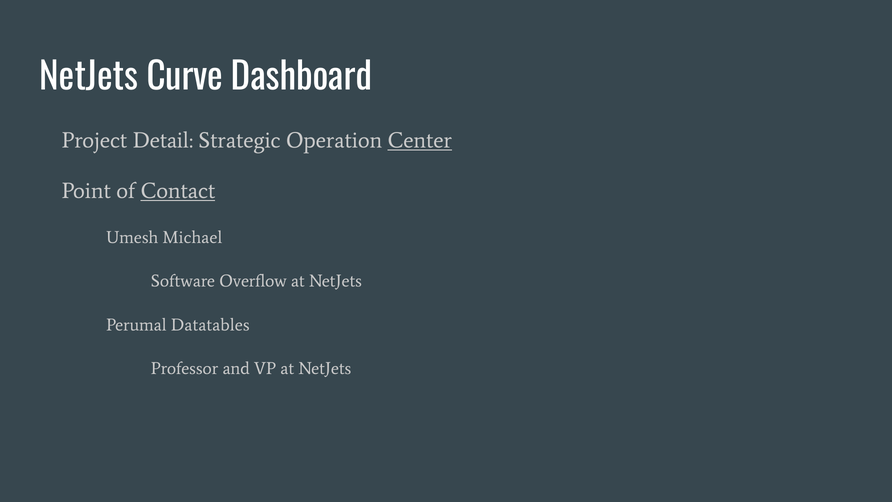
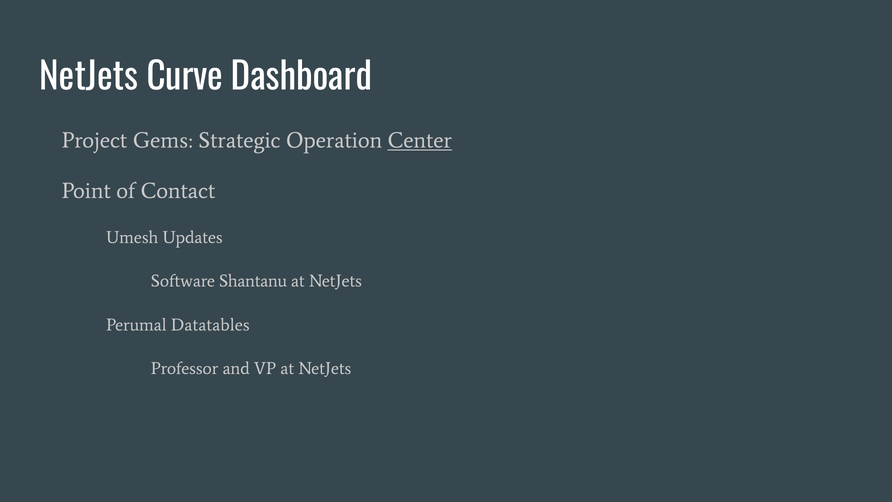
Detail: Detail -> Gems (163, 140)
Contact underline: present -> none (178, 191)
Michael: Michael -> Updates (193, 237)
Overflow: Overflow -> Shantanu (253, 281)
